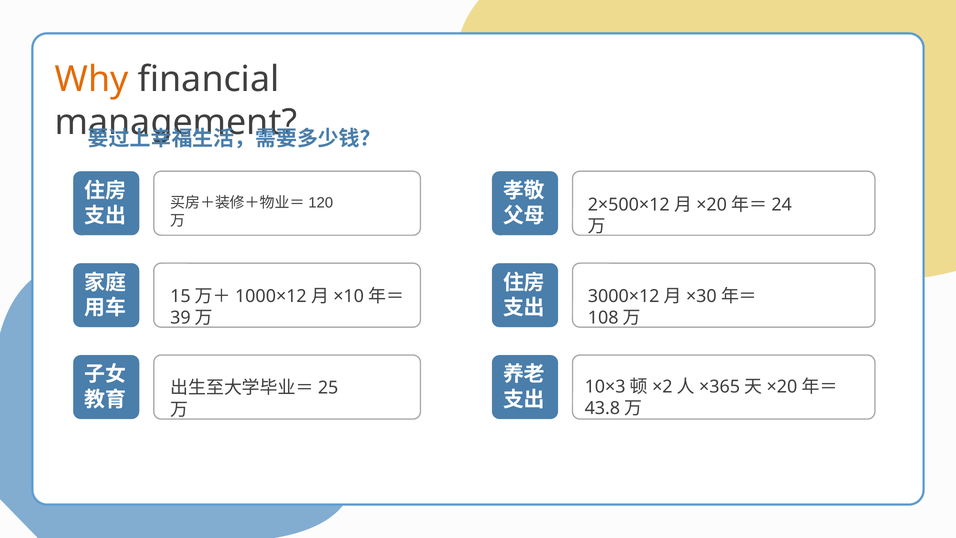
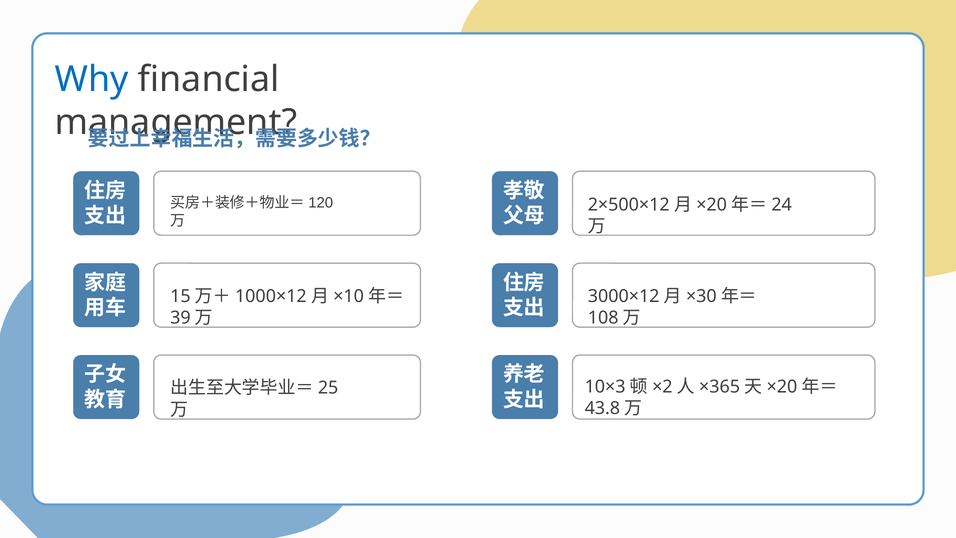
Why colour: orange -> blue (92, 79)
